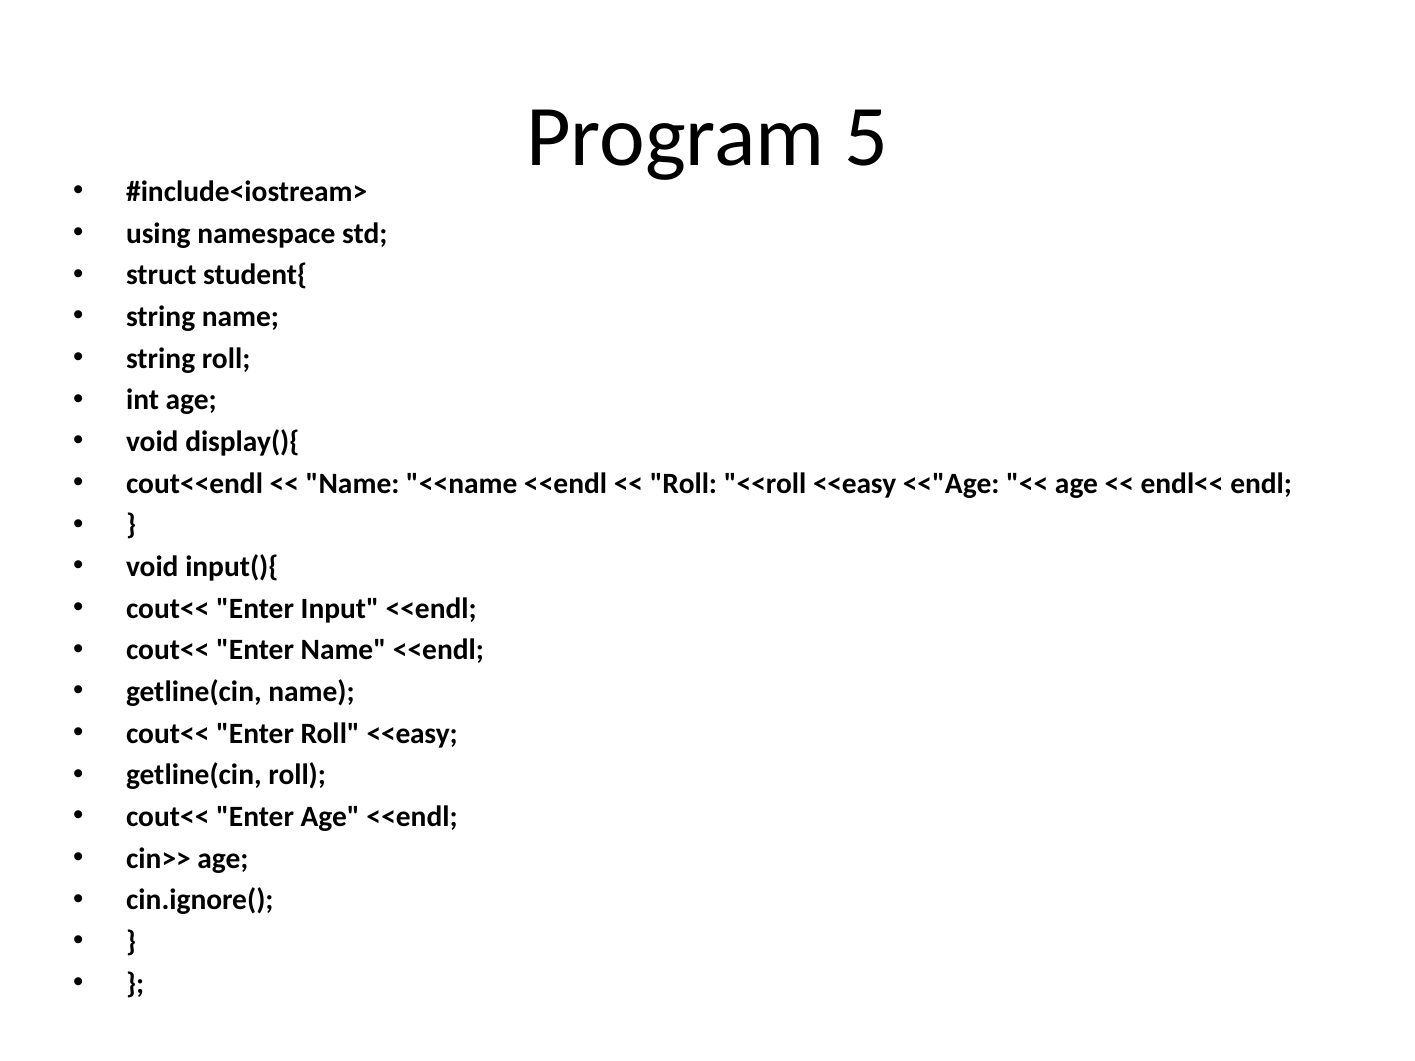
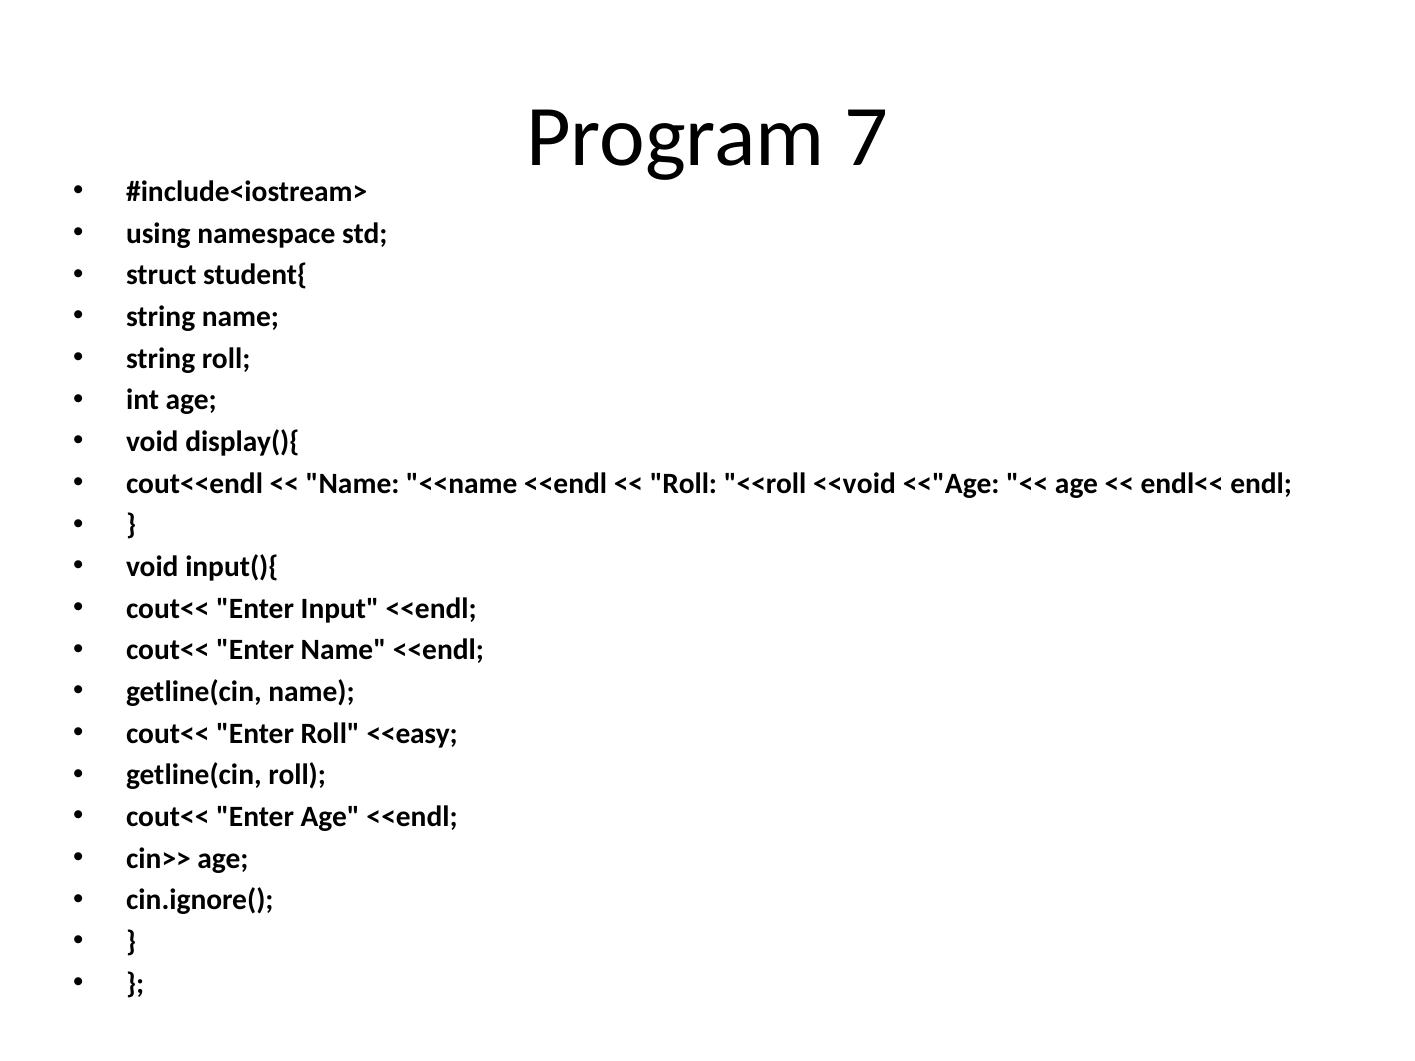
5: 5 -> 7 (866, 137)
<<roll <<easy: <<easy -> <<void (855, 484)
